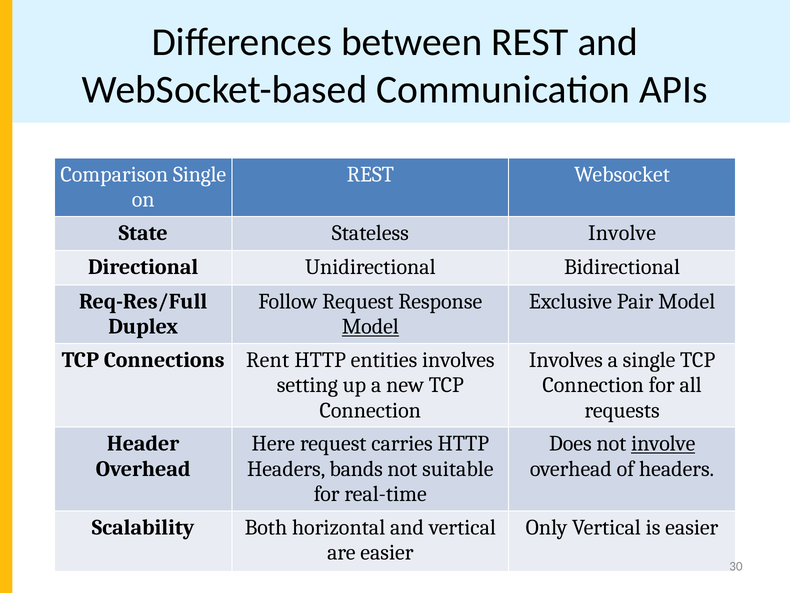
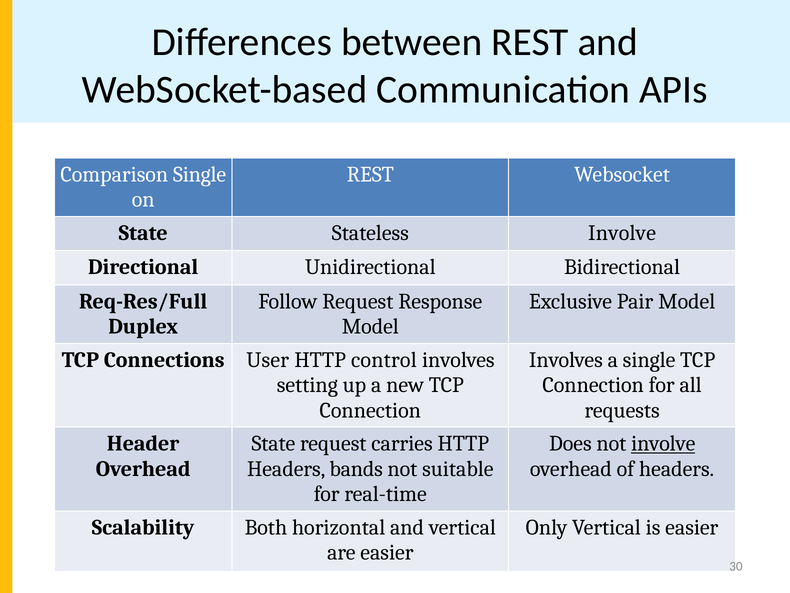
Model underline: present -> none (370, 326)
Rent: Rent -> User (268, 359)
entities: entities -> control (384, 359)
Here: Here -> State (273, 443)
